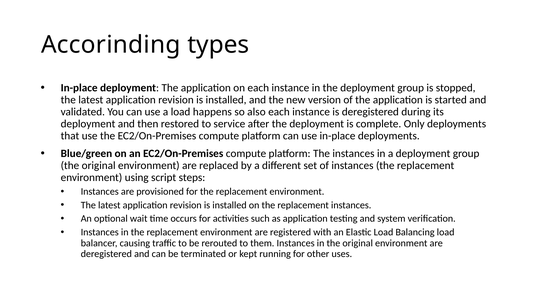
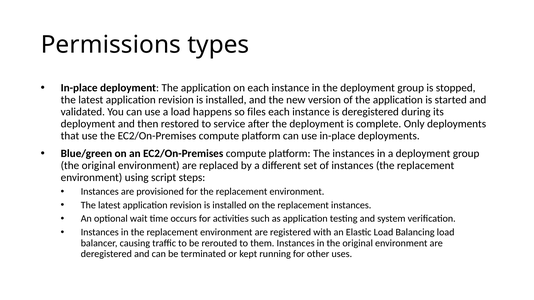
Accorinding: Accorinding -> Permissions (111, 45)
also: also -> files (256, 112)
